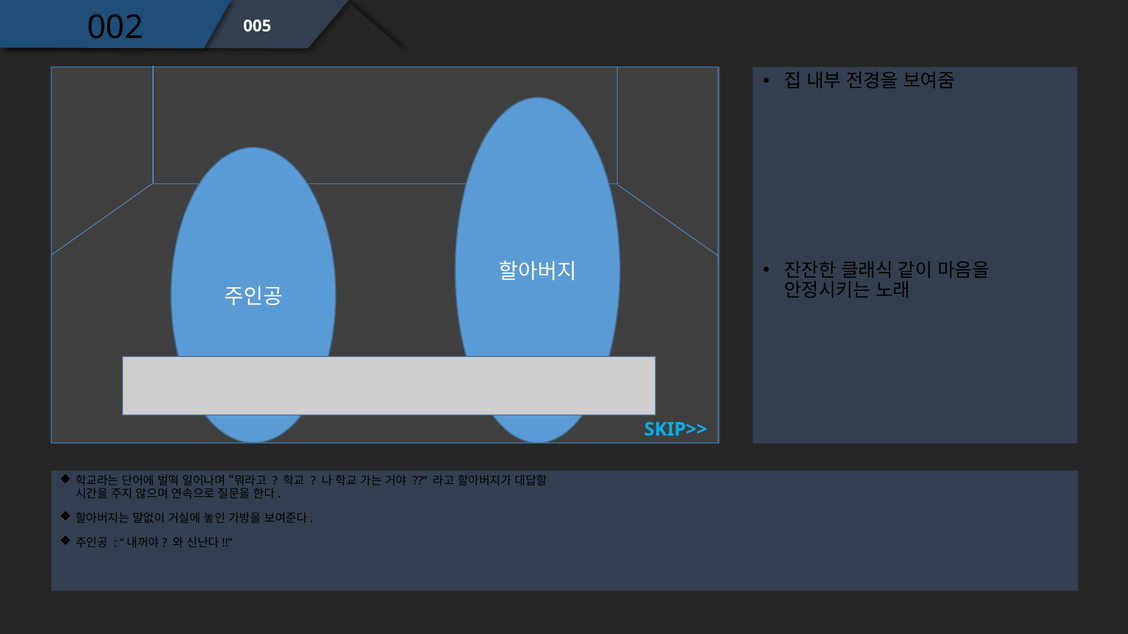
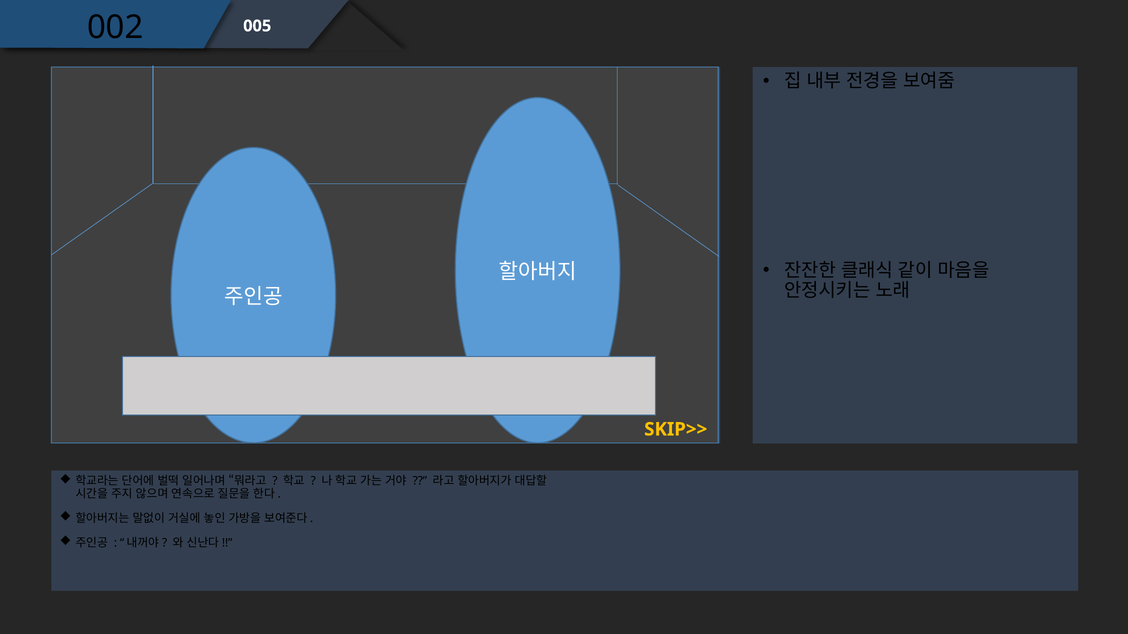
SKIP>> colour: light blue -> yellow (676, 430)
